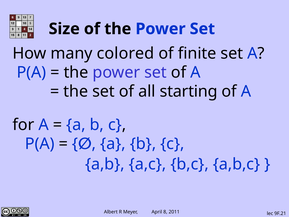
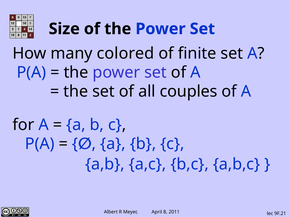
starting: starting -> couples (189, 91)
